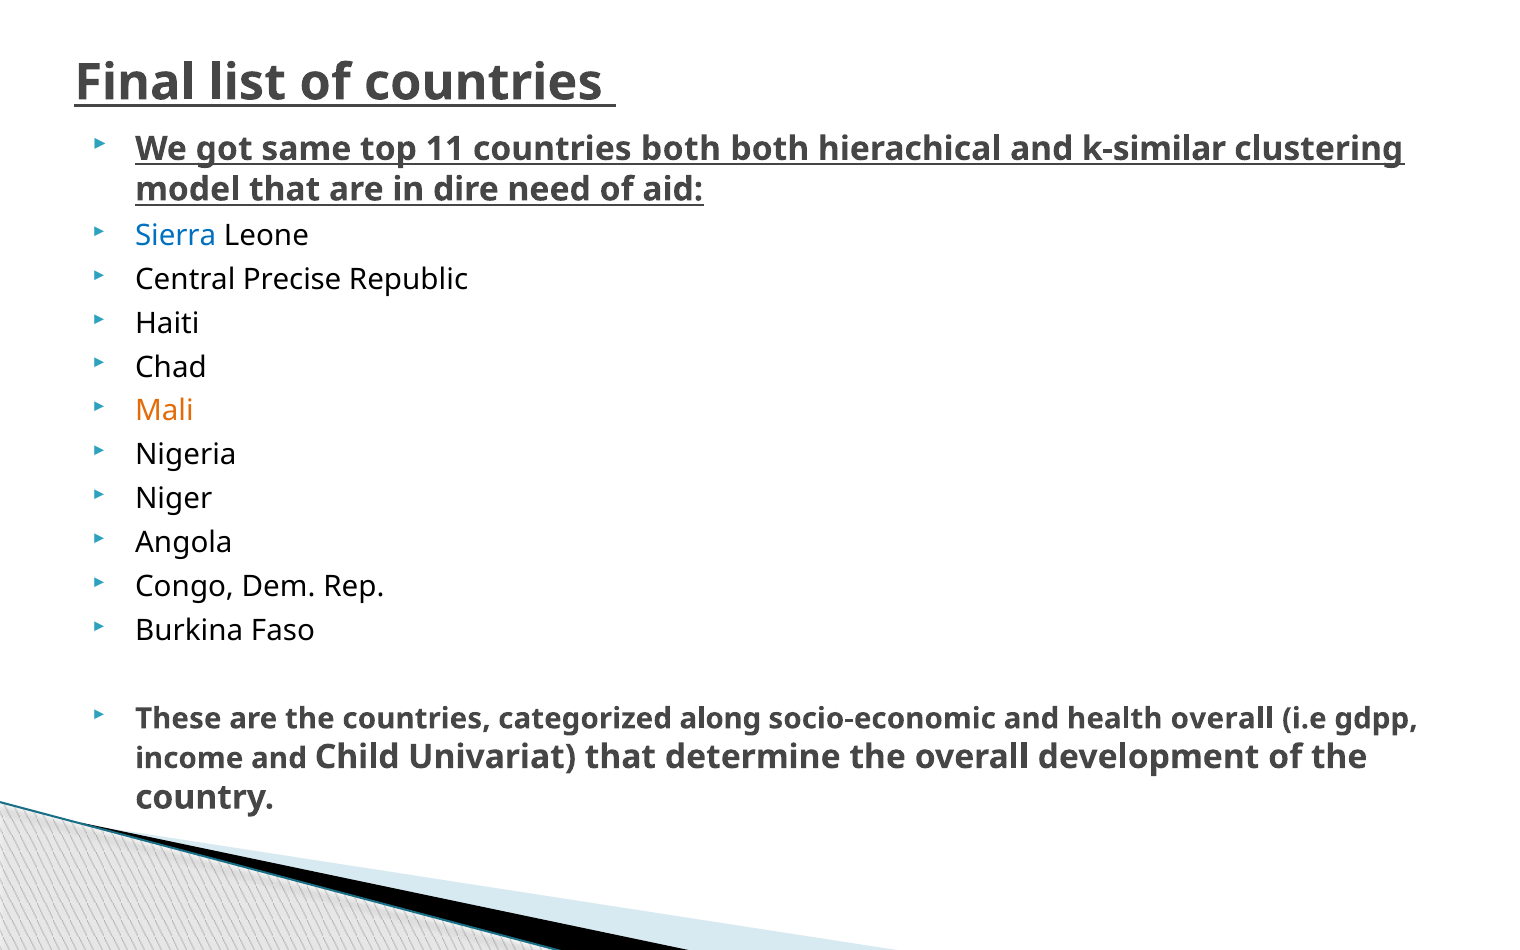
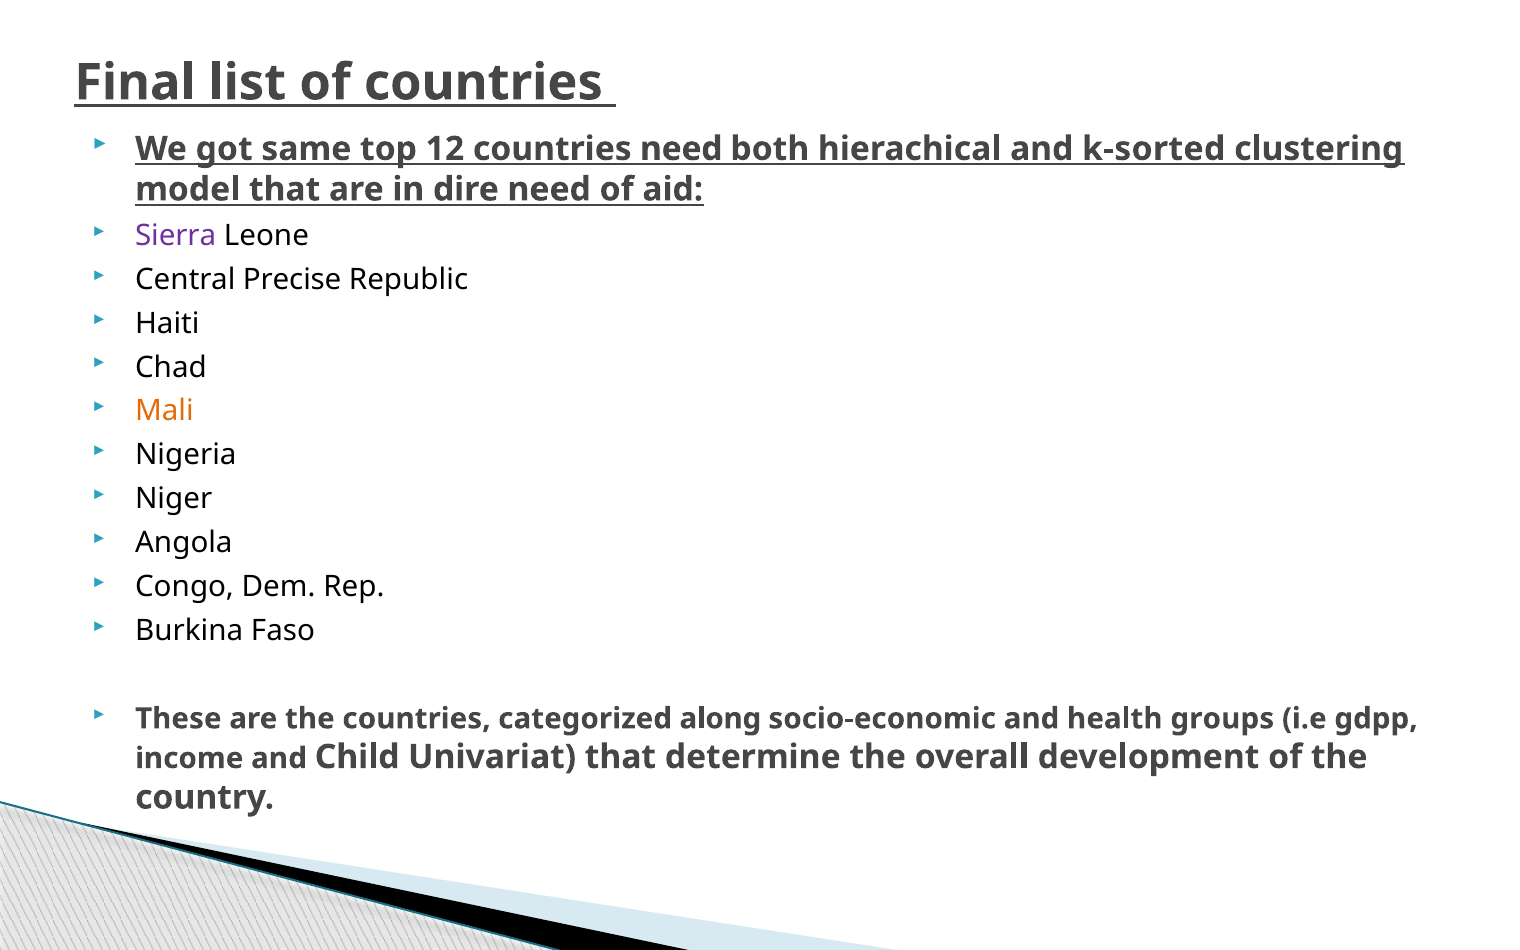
11: 11 -> 12 (445, 149)
countries both: both -> need (681, 149)
k-similar: k-similar -> k-sorted (1154, 149)
Sierra colour: blue -> purple (176, 235)
health overall: overall -> groups (1222, 719)
